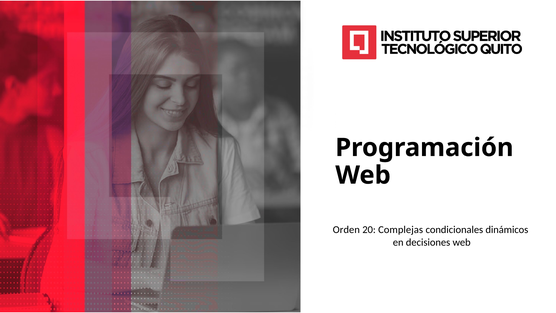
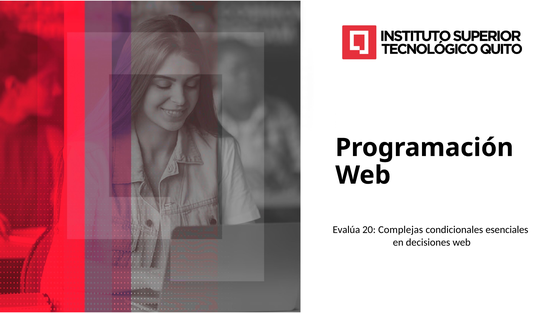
Orden: Orden -> Evalúa (346, 230)
dinámicos: dinámicos -> esenciales (507, 230)
